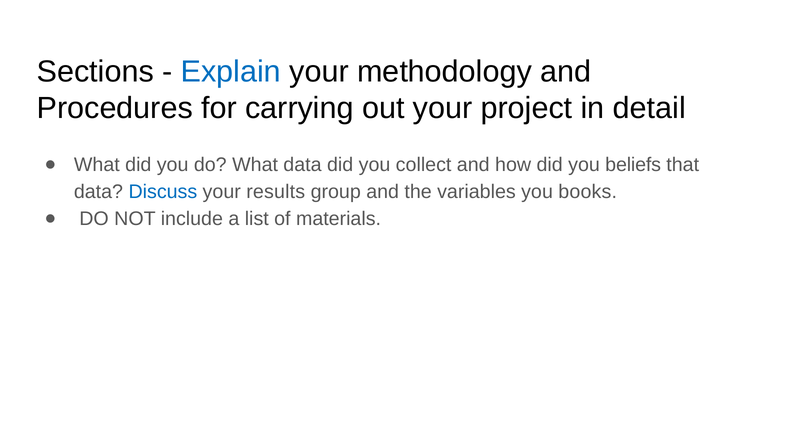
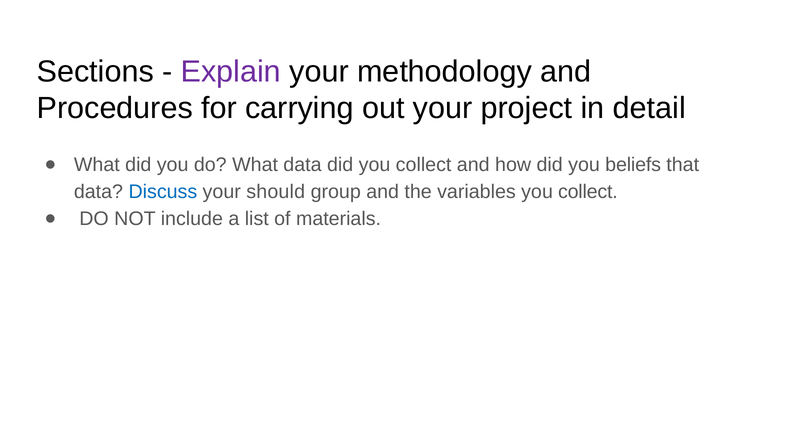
Explain colour: blue -> purple (231, 72)
results: results -> should (276, 192)
variables you books: books -> collect (588, 192)
